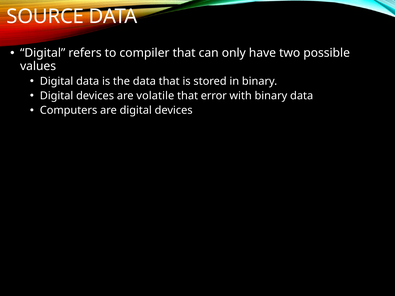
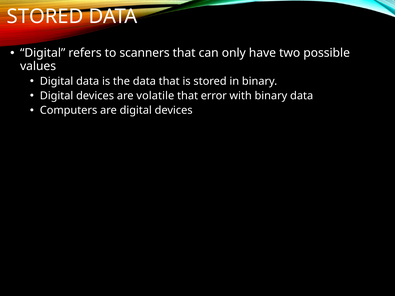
SOURCE: SOURCE -> STORED (45, 17)
compiler: compiler -> scanners (145, 53)
